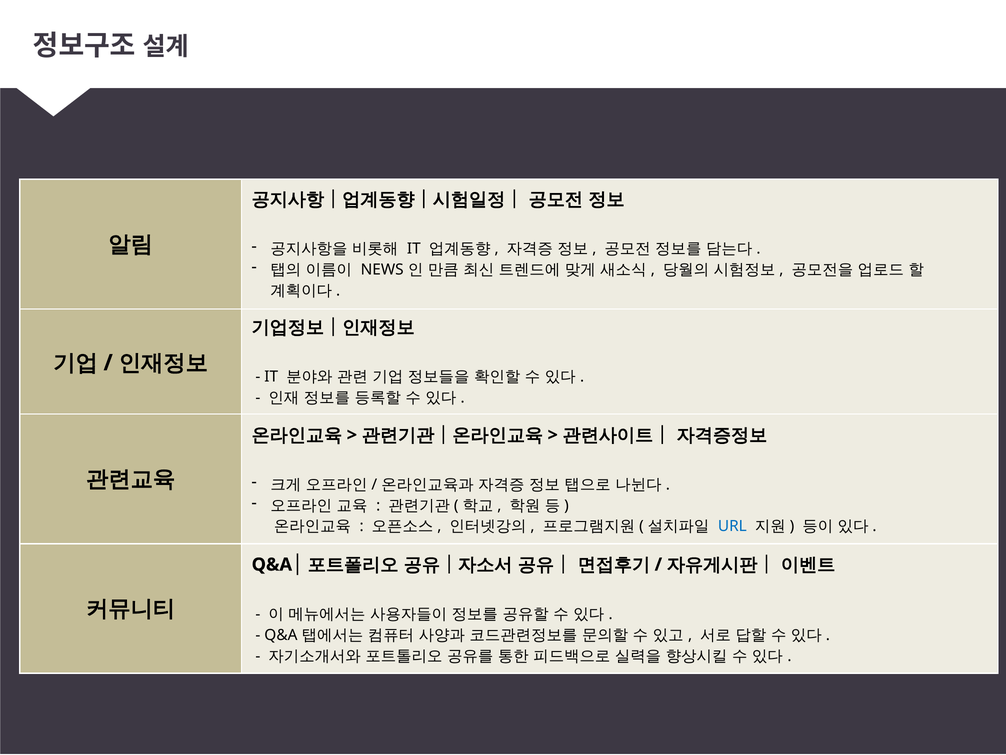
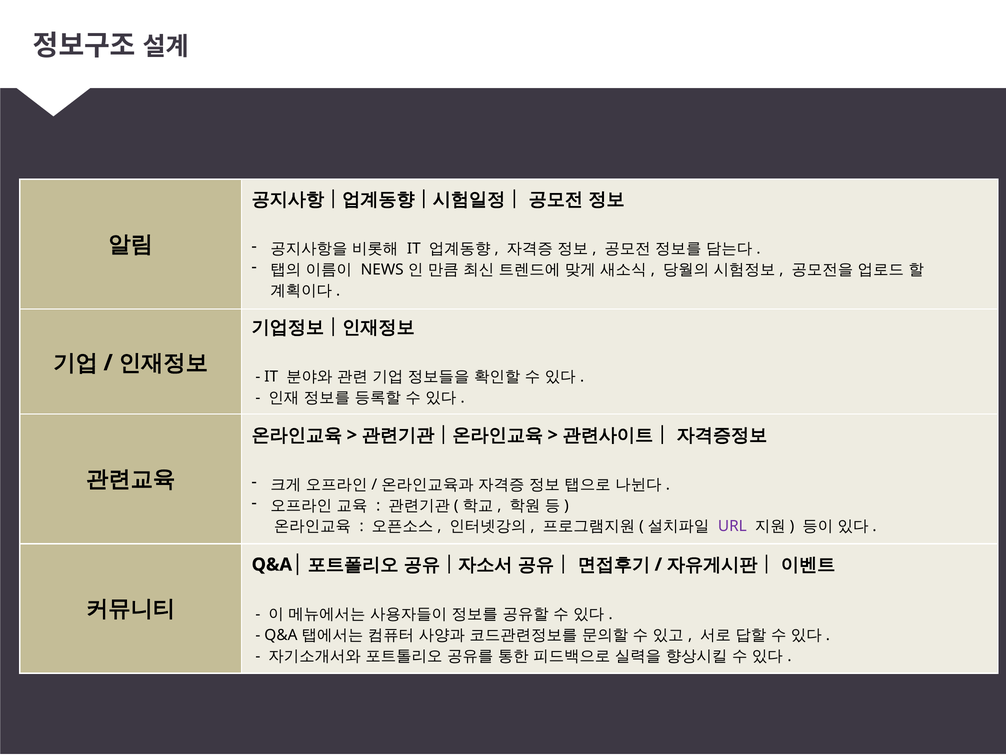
URL colour: blue -> purple (732, 526)
